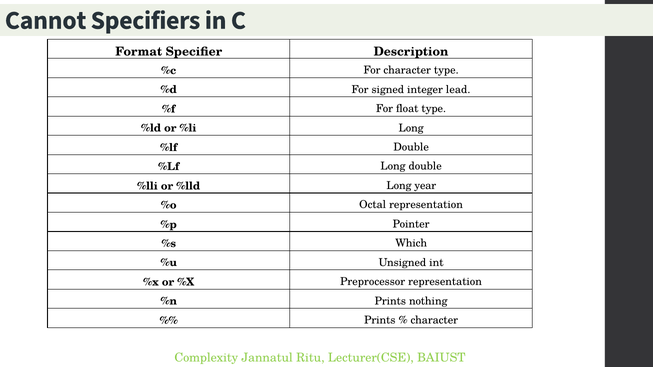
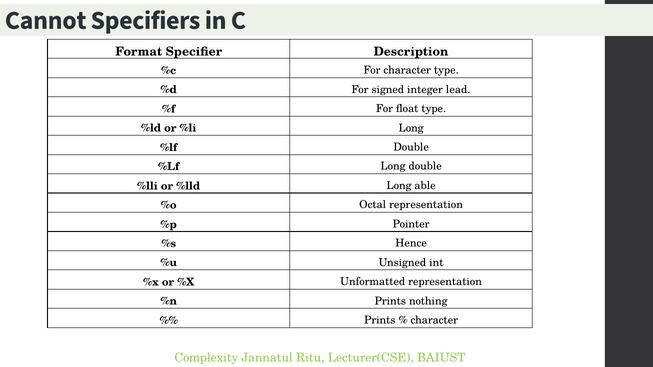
year: year -> able (425, 186)
Which: Which -> Hence (411, 243)
Preprocessor: Preprocessor -> Unformatted (373, 282)
